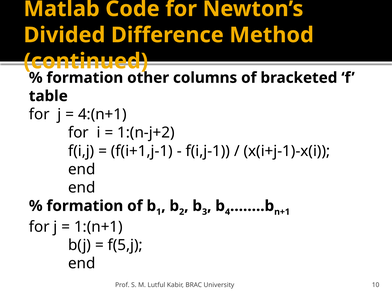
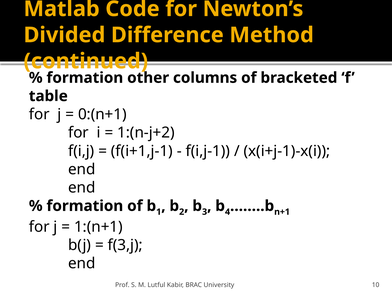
4:(n+1: 4:(n+1 -> 0:(n+1 (102, 114)
f(5,j: f(5,j -> f(3,j (125, 245)
